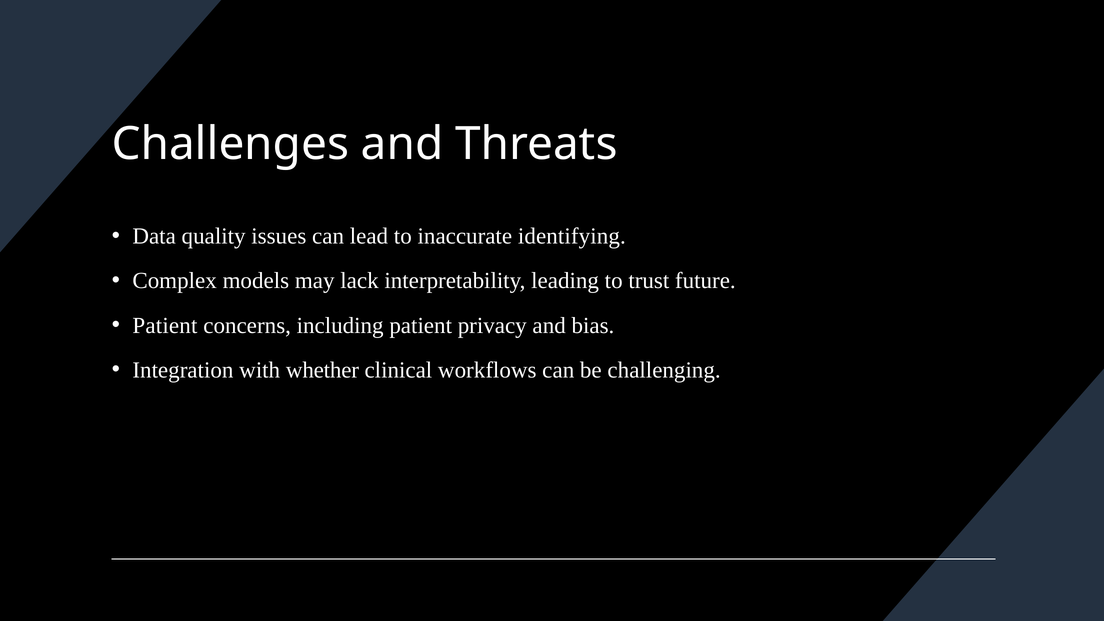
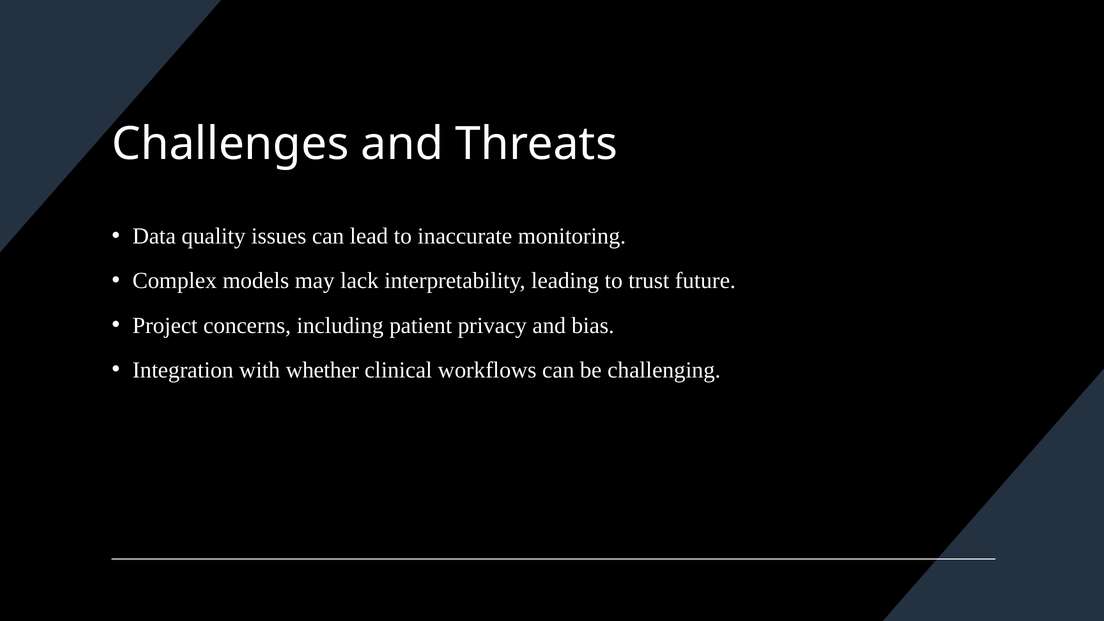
identifying: identifying -> monitoring (572, 236)
Patient: Patient -> Project (165, 325)
